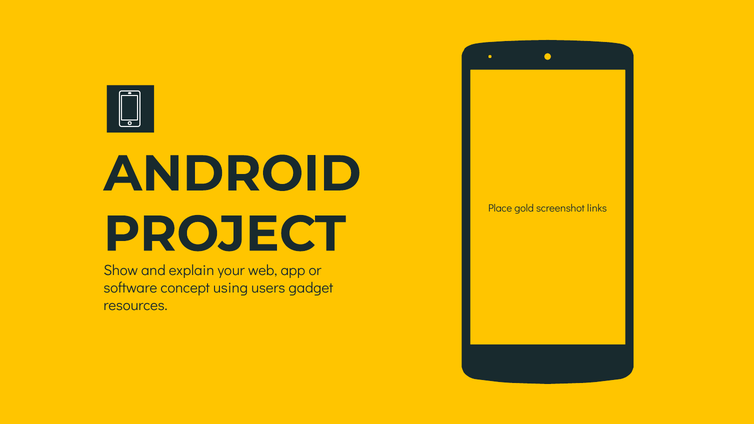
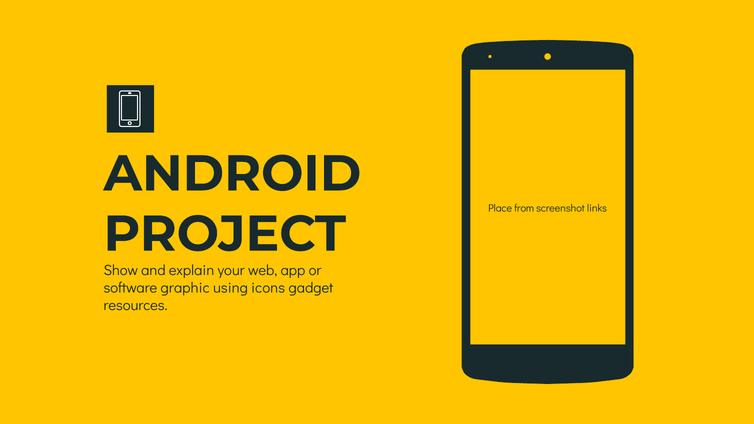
gold: gold -> from (524, 208)
concept: concept -> graphic (185, 288)
users: users -> icons (268, 288)
